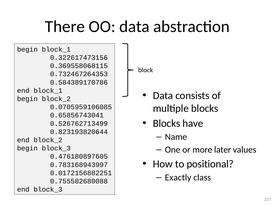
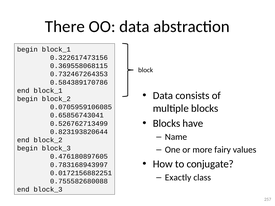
later: later -> fairy (223, 150)
positional: positional -> conjugate (210, 164)
